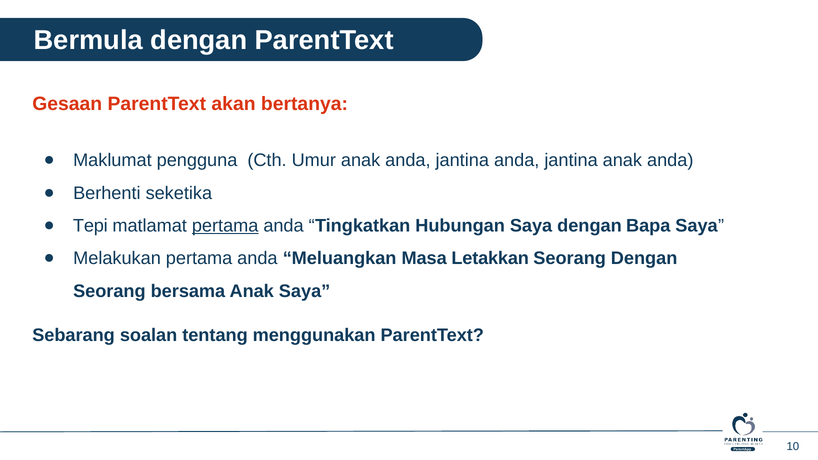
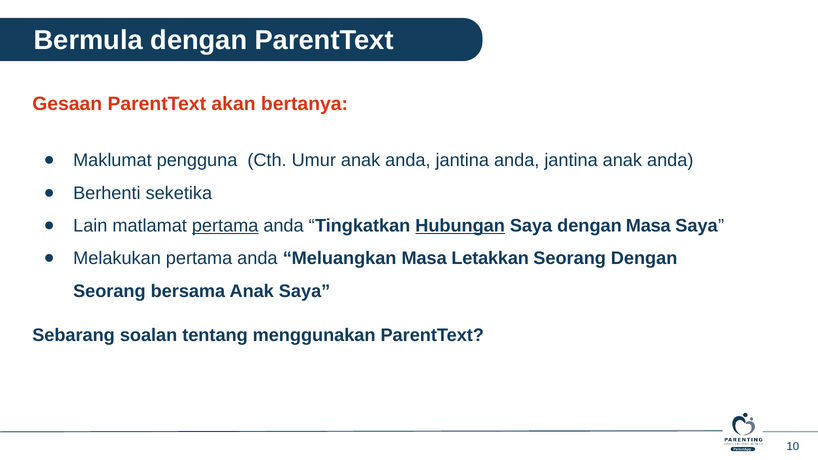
Tepi: Tepi -> Lain (90, 226)
Hubungan underline: none -> present (460, 226)
dengan Bapa: Bapa -> Masa (648, 226)
